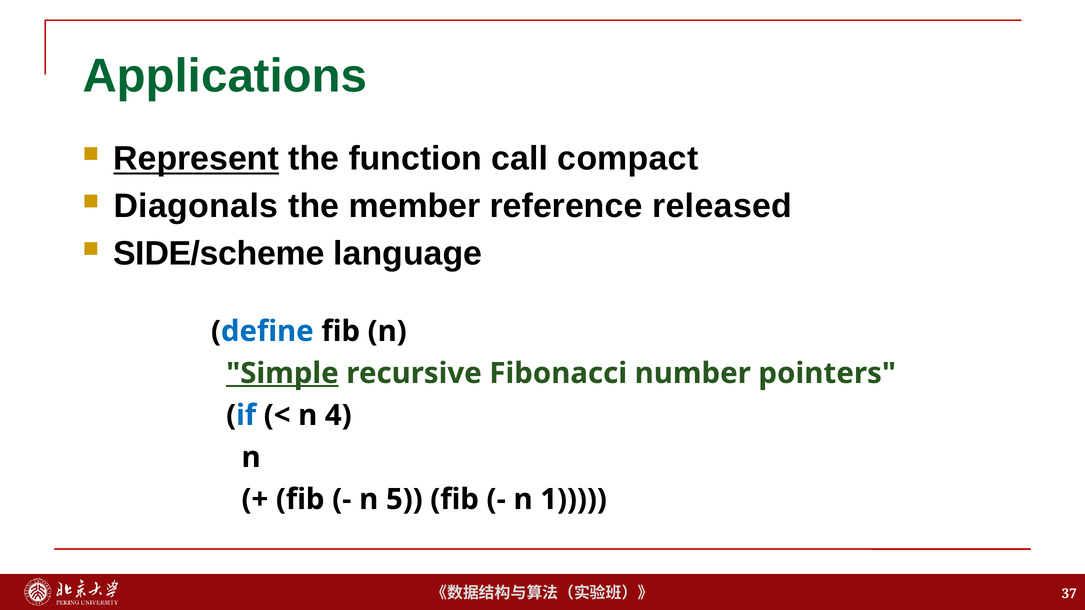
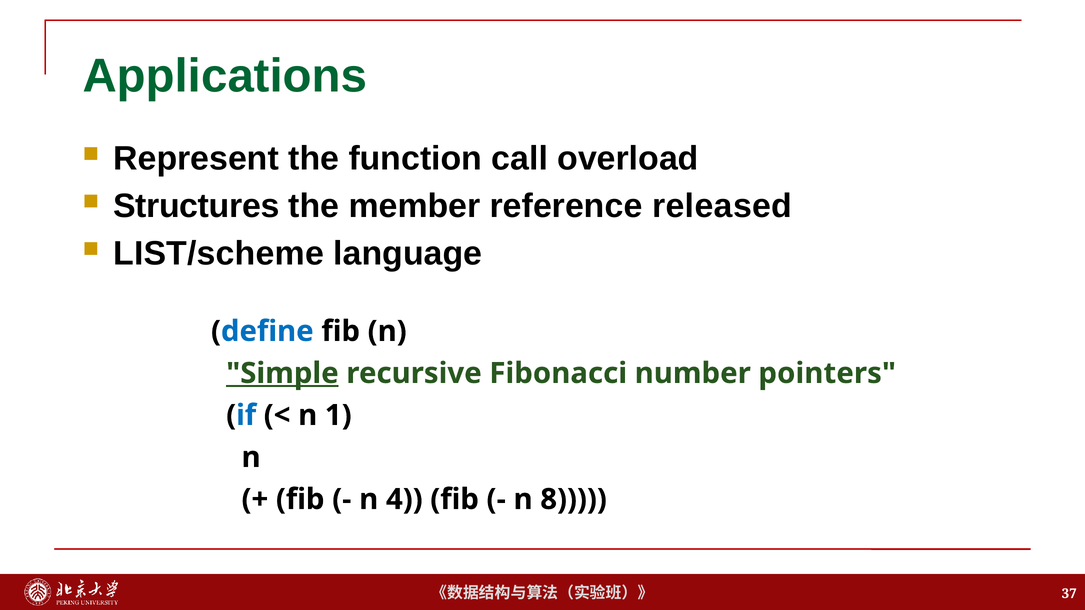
Represent underline: present -> none (196, 159)
compact: compact -> overload (628, 159)
Diagonals: Diagonals -> Structures (196, 206)
SIDE/scheme: SIDE/scheme -> LIST/scheme (219, 254)
4: 4 -> 1 (338, 416)
5: 5 -> 4 (404, 500)
1: 1 -> 8 (574, 500)
